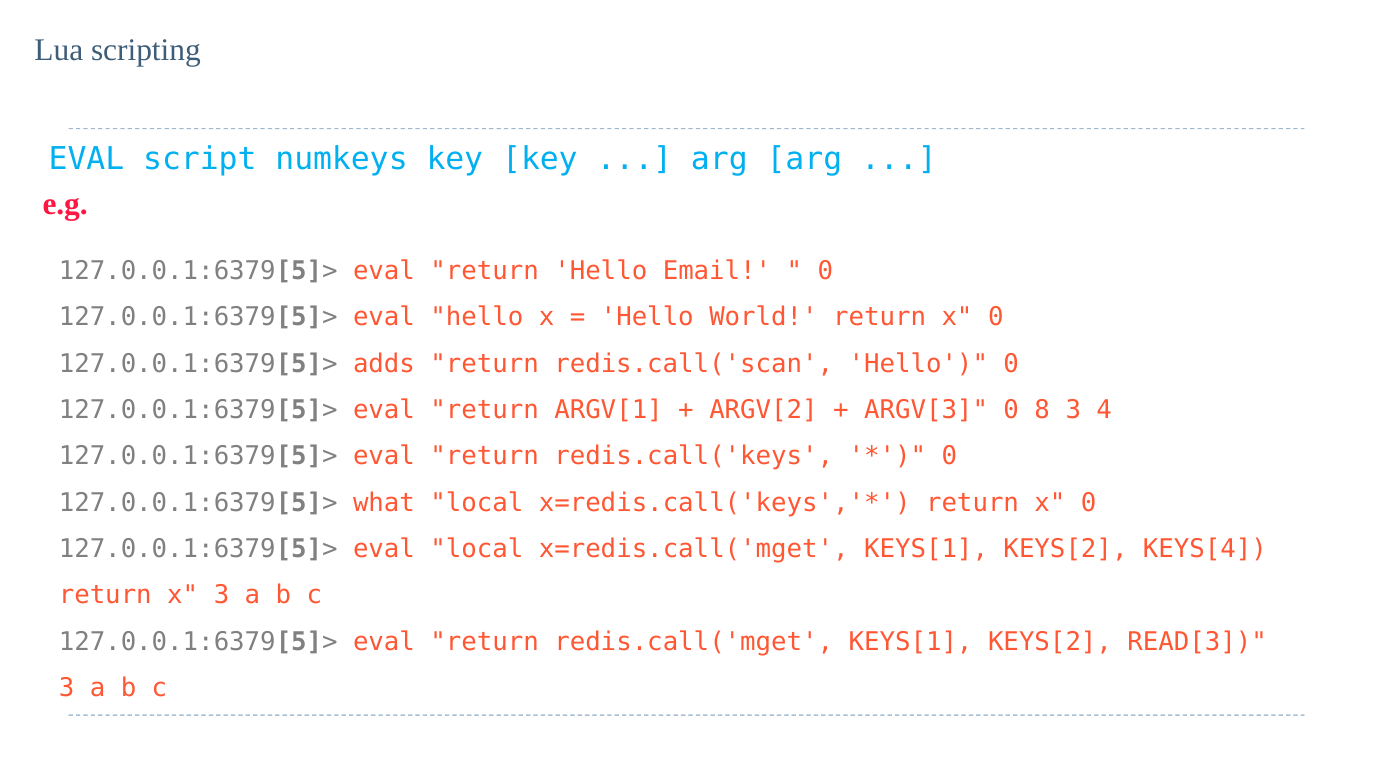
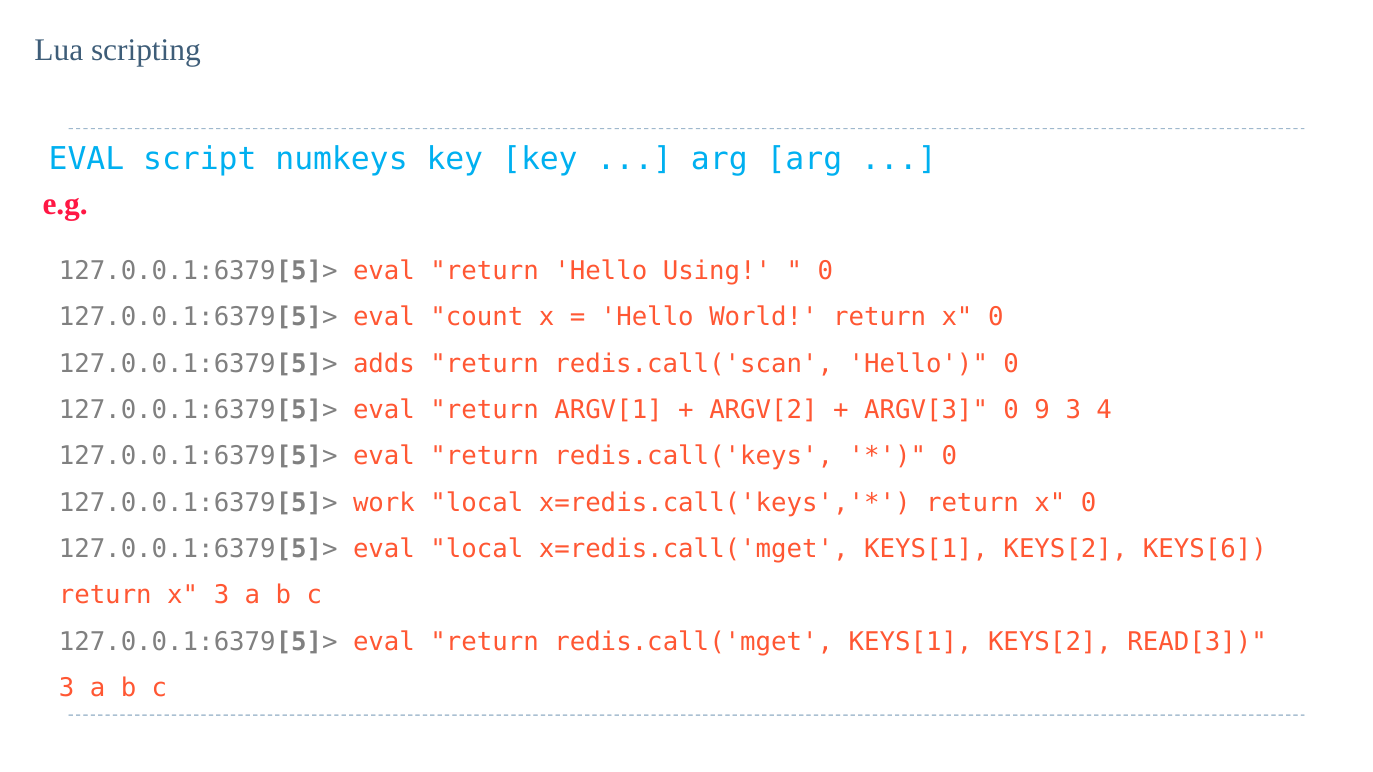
Email: Email -> Using (717, 271)
eval hello: hello -> count (477, 318)
8: 8 -> 9 (1042, 410)
what: what -> work (384, 503)
KEYS[4: KEYS[4 -> KEYS[6 (1205, 549)
